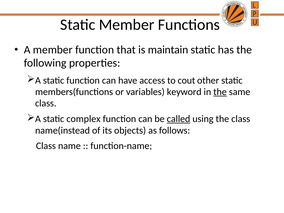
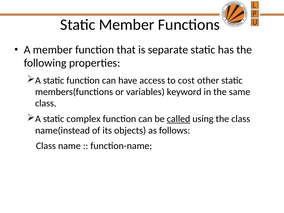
maintain: maintain -> separate (168, 50)
cout: cout -> cost (186, 80)
the underline: present -> none (220, 92)
